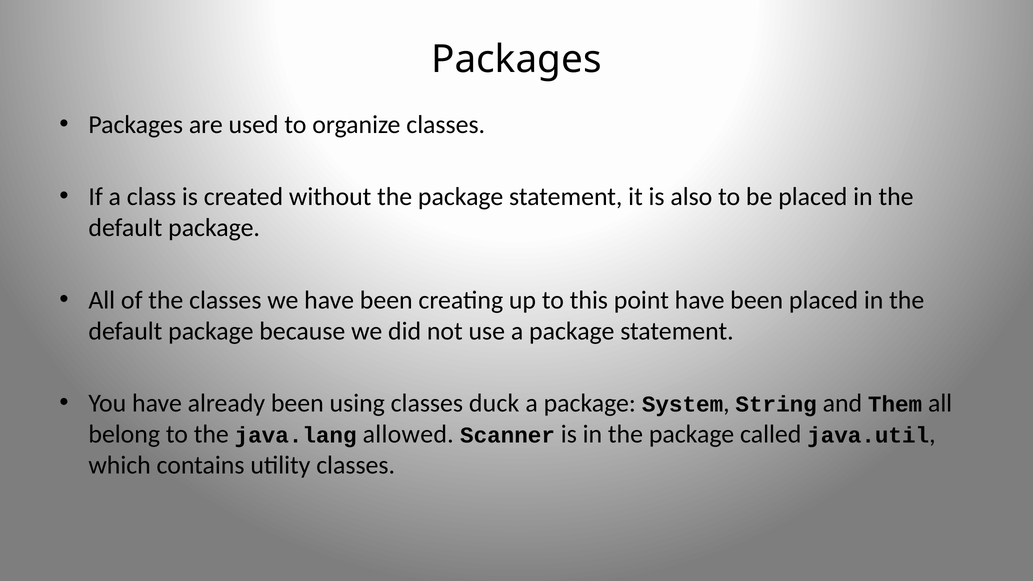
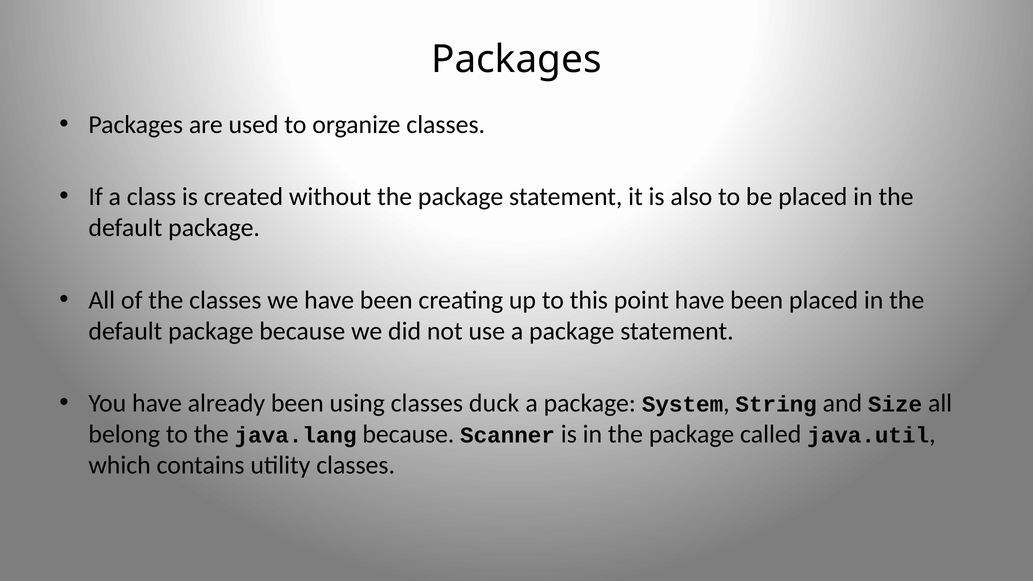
Them: Them -> Size (895, 404)
java.lang allowed: allowed -> because (408, 434)
